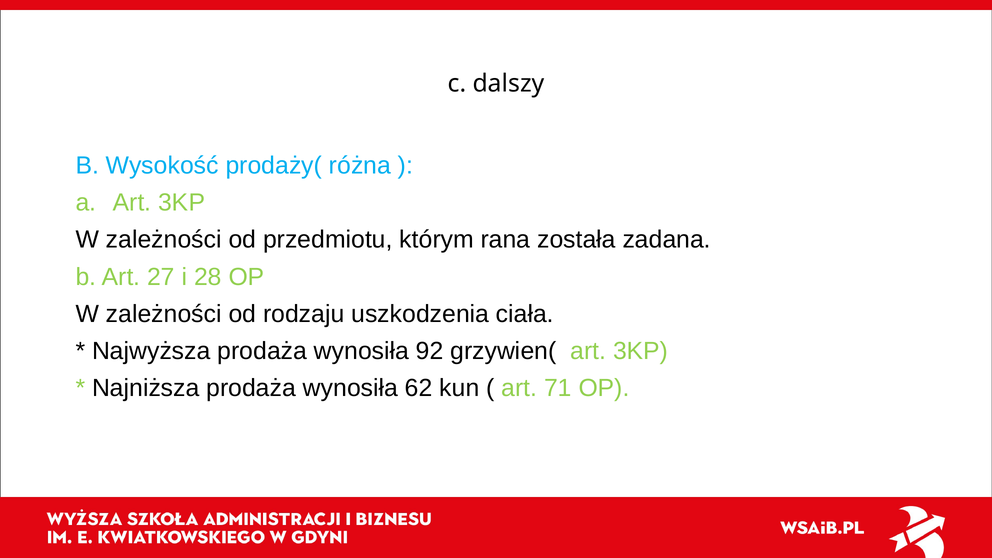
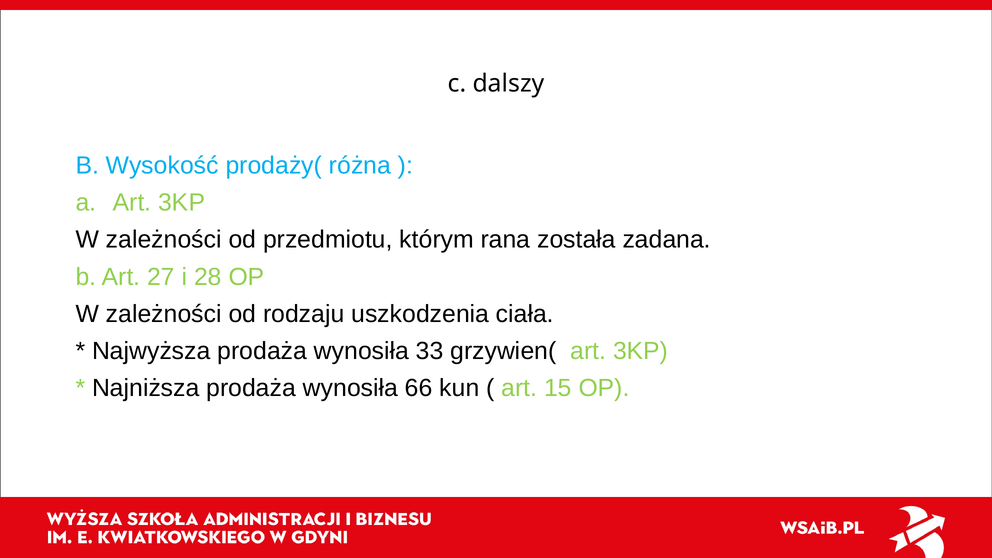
92: 92 -> 33 (430, 351)
62: 62 -> 66 (419, 388)
71: 71 -> 15 (558, 388)
